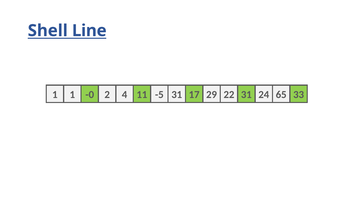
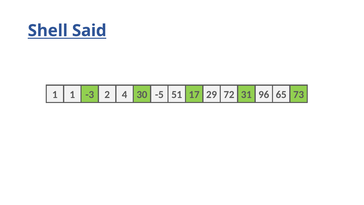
Line: Line -> Said (89, 31)
-0: -0 -> -3 (90, 94)
11: 11 -> 30 (142, 94)
-5 31: 31 -> 51 (177, 94)
22: 22 -> 72 (229, 94)
24: 24 -> 96 (264, 94)
33: 33 -> 73 (299, 94)
